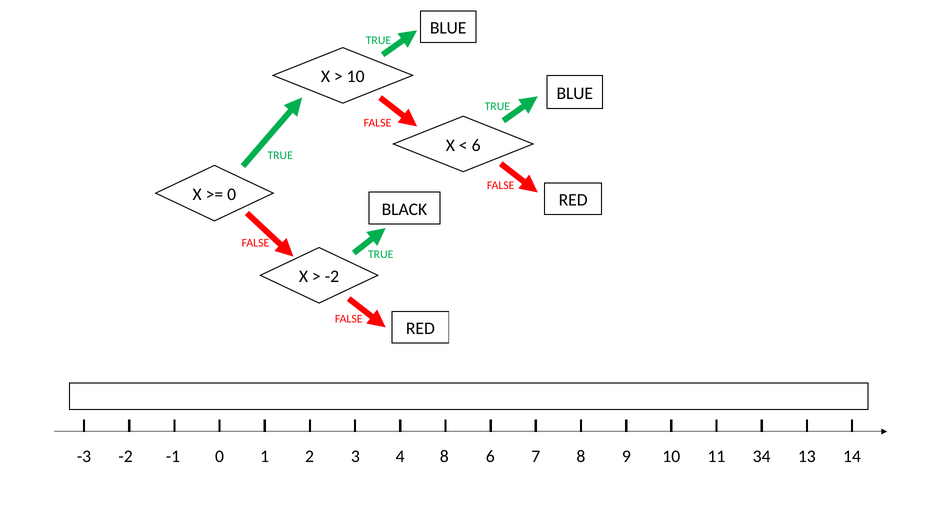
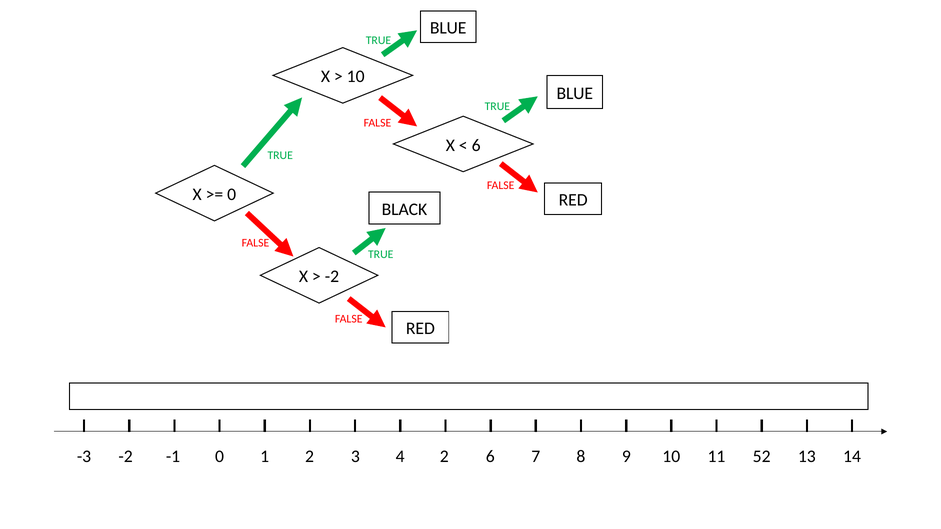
4 8: 8 -> 2 (444, 457)
34: 34 -> 52 (762, 457)
